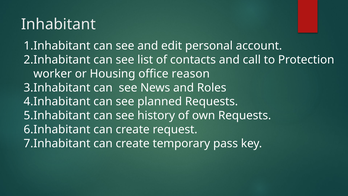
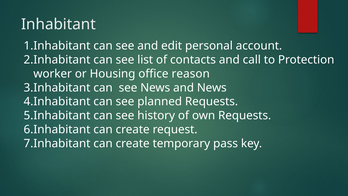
and Roles: Roles -> News (212, 88)
